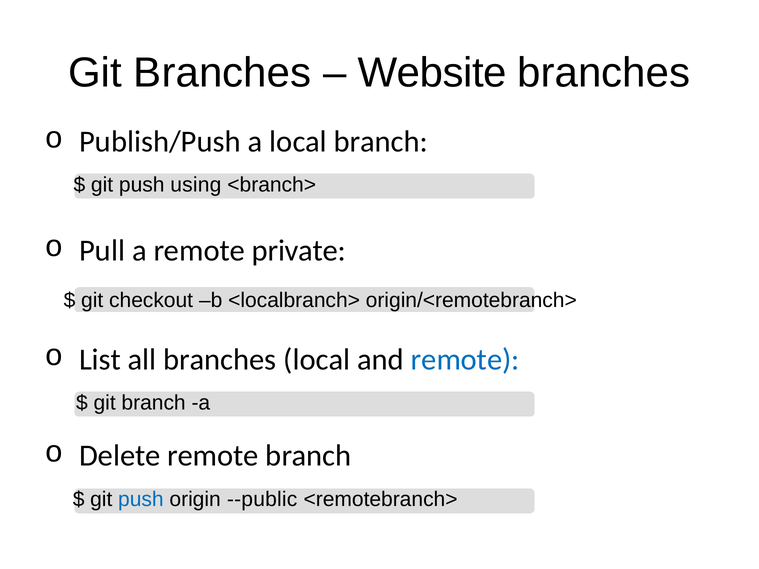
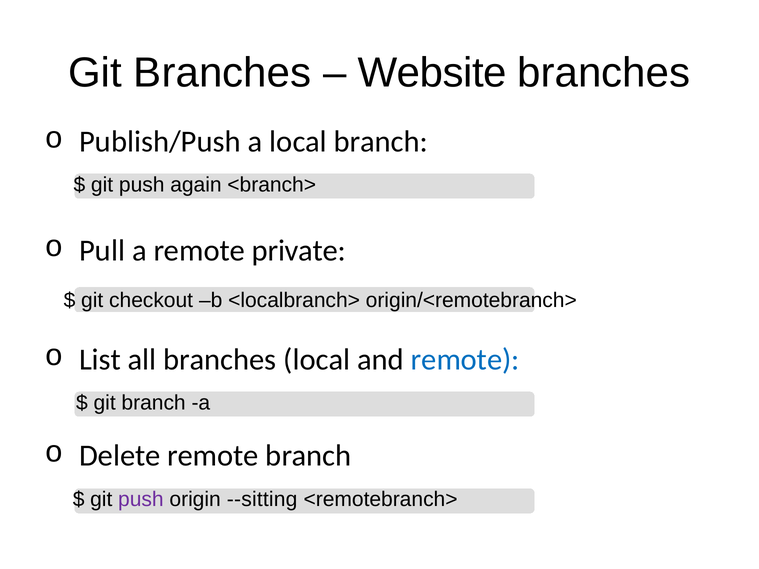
using: using -> again (196, 185)
push colour: blue -> purple (141, 500)
--public: --public -> --sitting (262, 500)
